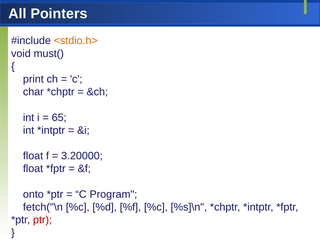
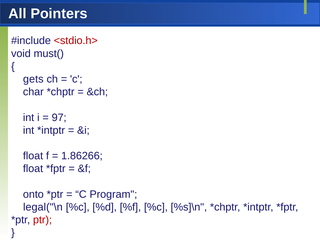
<stdio.h> colour: orange -> red (76, 41)
print: print -> gets (33, 79)
65: 65 -> 97 (59, 118)
3.20000: 3.20000 -> 1.86266 (82, 156)
fetch("\n: fetch("\n -> legal("\n (43, 207)
